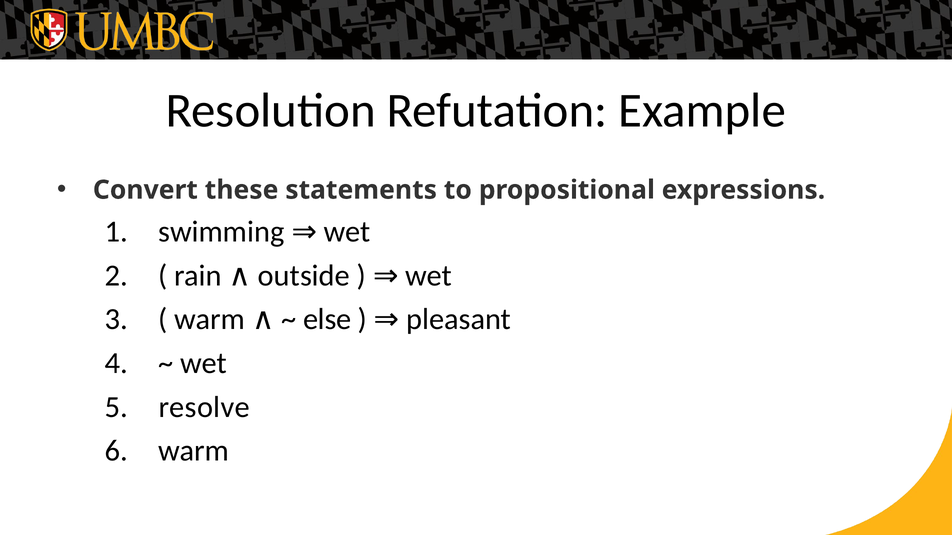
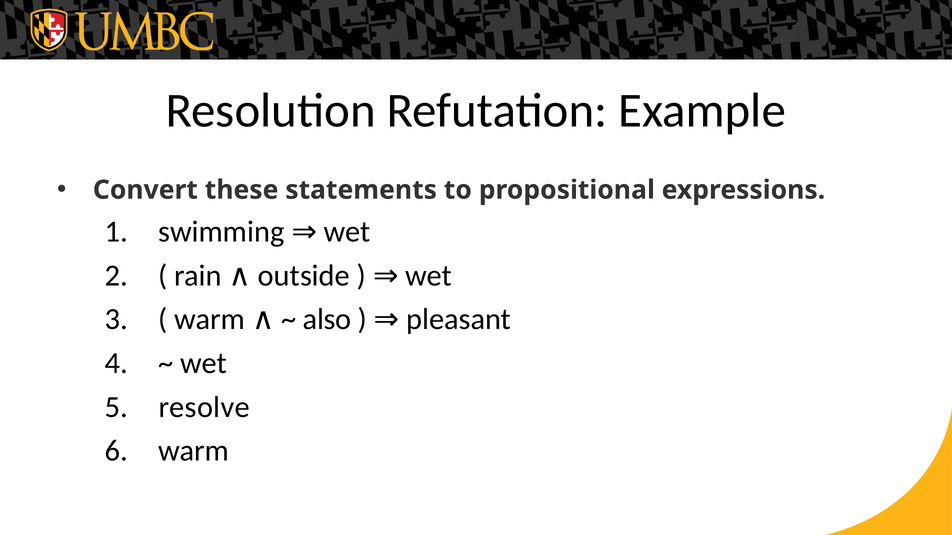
else: else -> also (327, 320)
